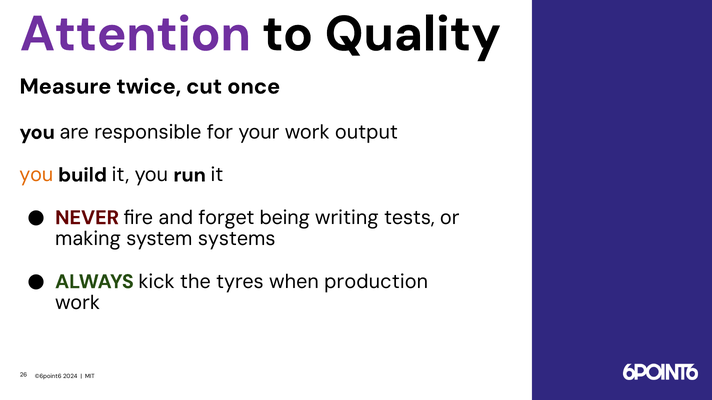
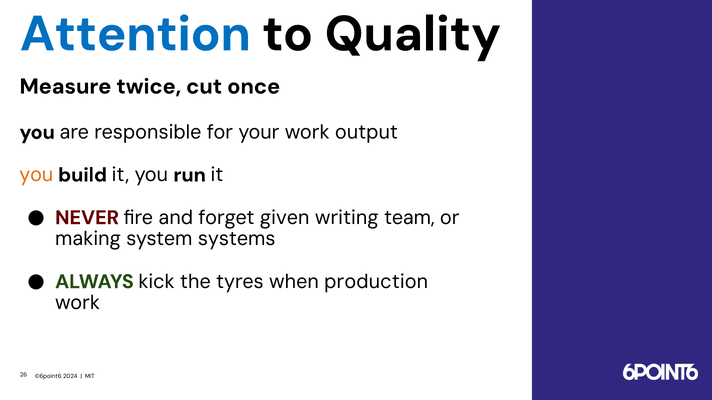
Attention colour: purple -> blue (135, 34)
being: being -> given (285, 218)
tests: tests -> team (409, 218)
